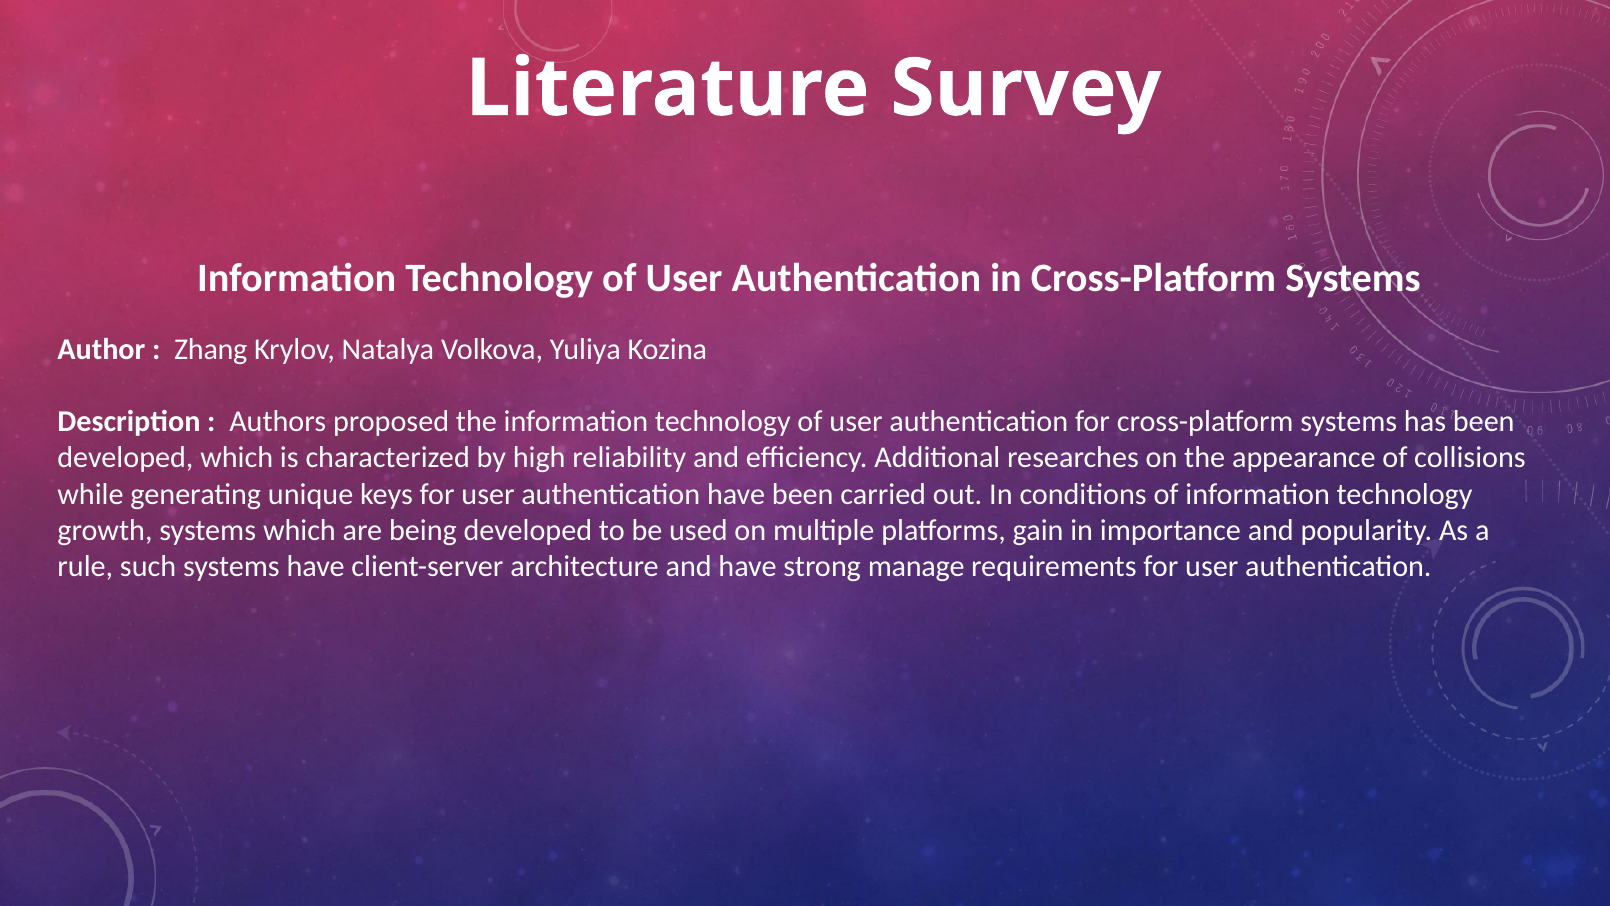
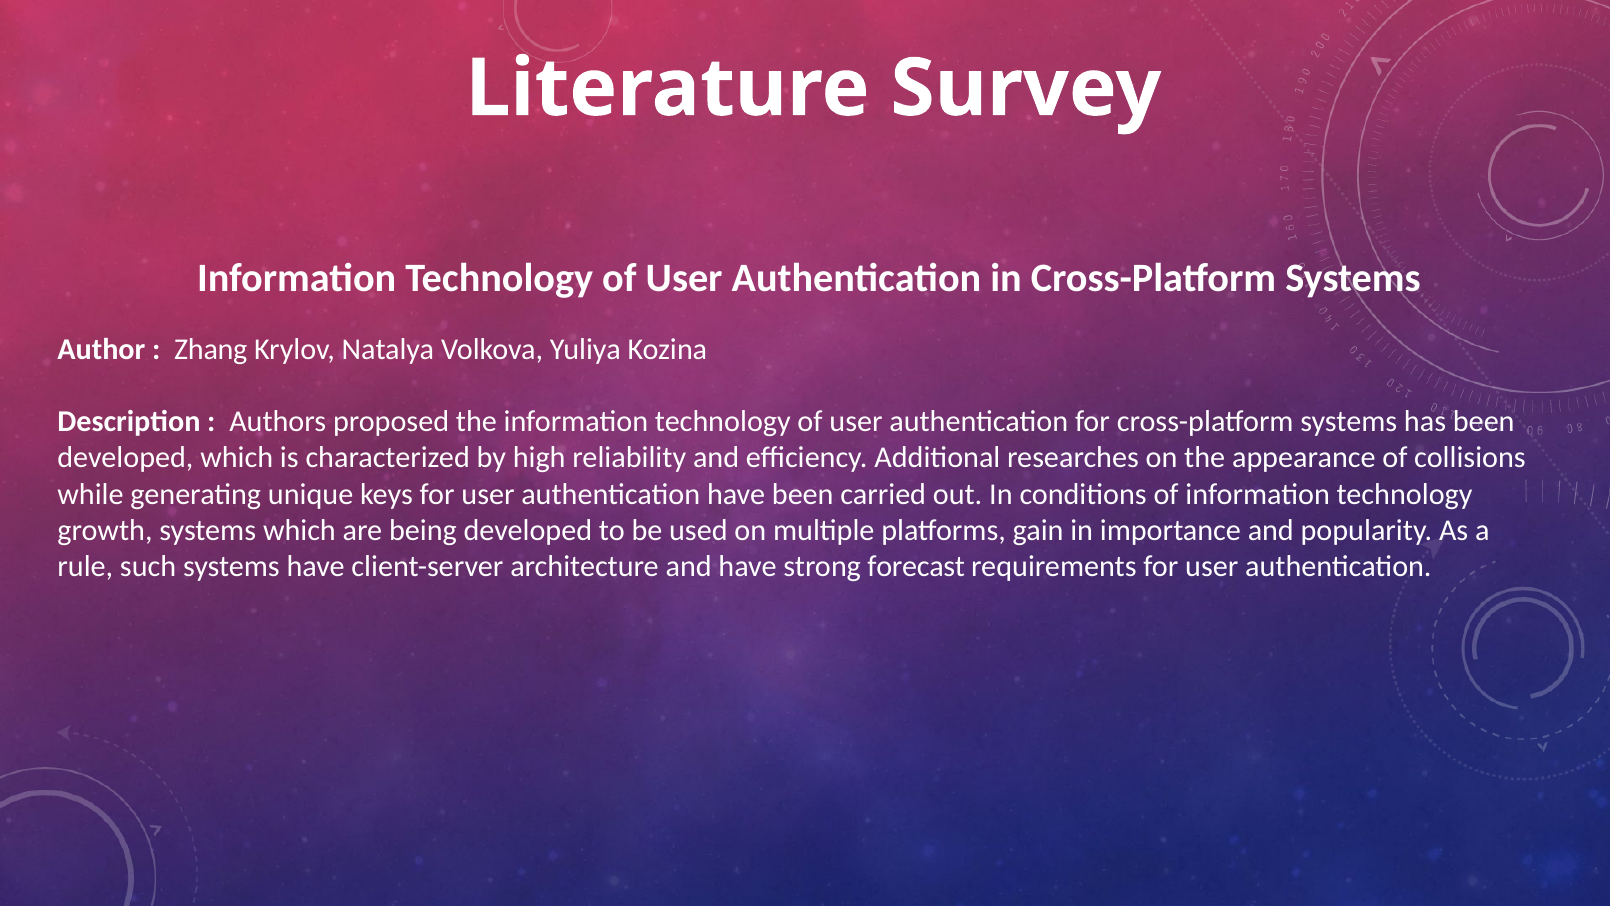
manage: manage -> forecast (916, 566)
